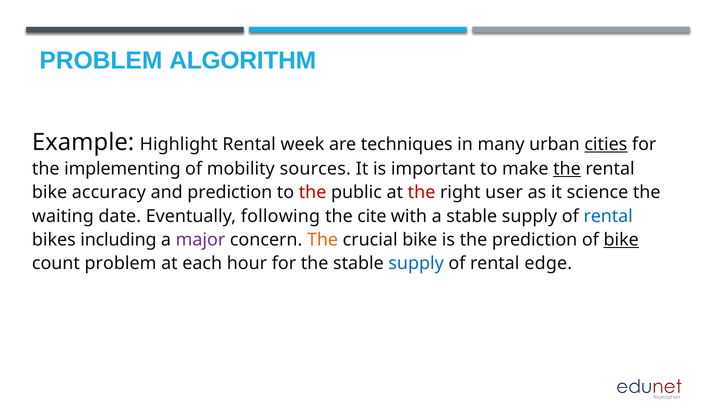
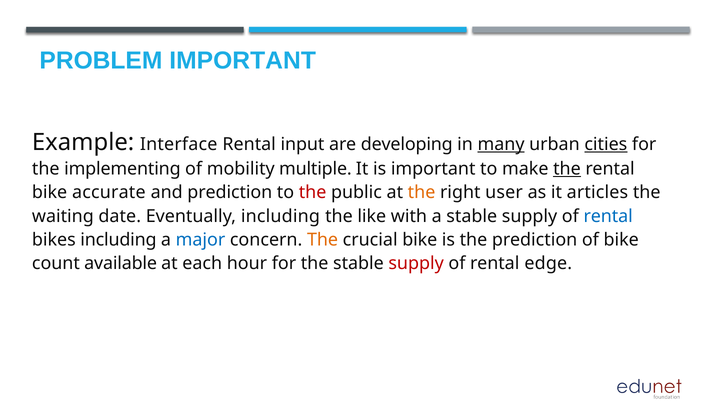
PROBLEM ALGORITHM: ALGORITHM -> IMPORTANT (243, 60)
Highlight: Highlight -> Interface (179, 144)
week: week -> input (302, 144)
techniques: techniques -> developing (407, 144)
many underline: none -> present (501, 144)
sources: sources -> multiple (315, 169)
accuracy: accuracy -> accurate (109, 192)
the colour: red -> orange (422, 192)
science: science -> articles (597, 192)
Eventually following: following -> including (280, 216)
cite: cite -> like (372, 216)
major colour: purple -> blue (200, 240)
bike underline: present -> none (621, 240)
count problem: problem -> available (121, 263)
supply colour: blue -> red (416, 263)
